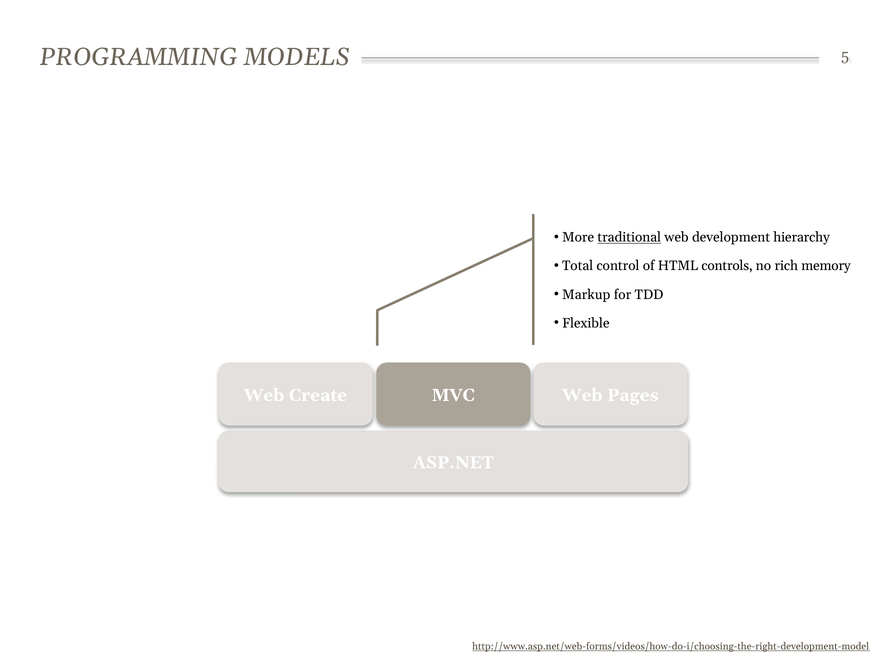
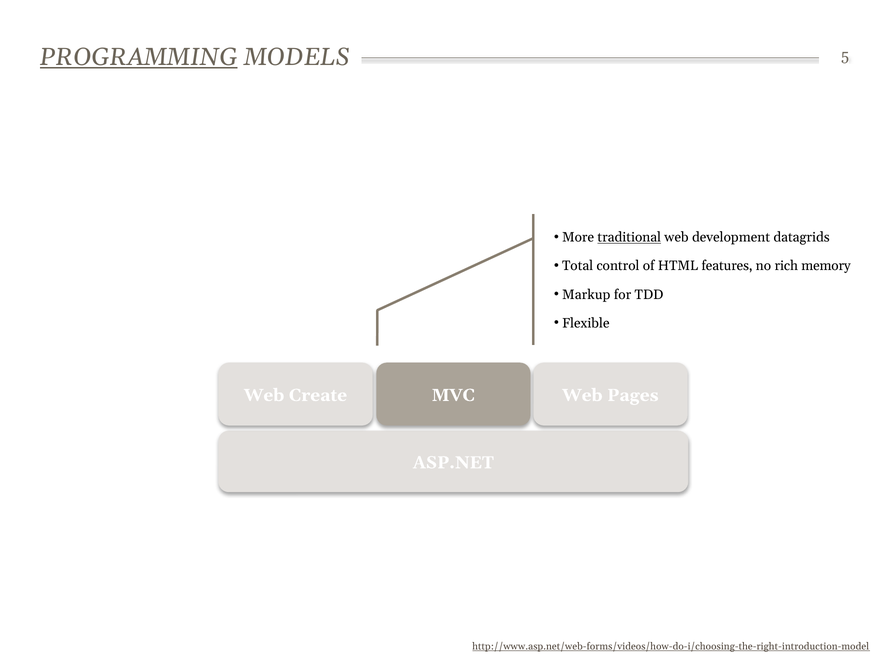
PROGRAMMING underline: none -> present (139, 57)
hierarchy: hierarchy -> datagrids (802, 238)
controls: controls -> features (727, 266)
http://www.asp.net/web-forms/videos/how-do-i/choosing-the-right-development-model: http://www.asp.net/web-forms/videos/how-do-i/choosing-the-right-development-model -> http://www.asp.net/web-forms/videos/how-do-i/choosing-the-right-introduction-model (671, 647)
